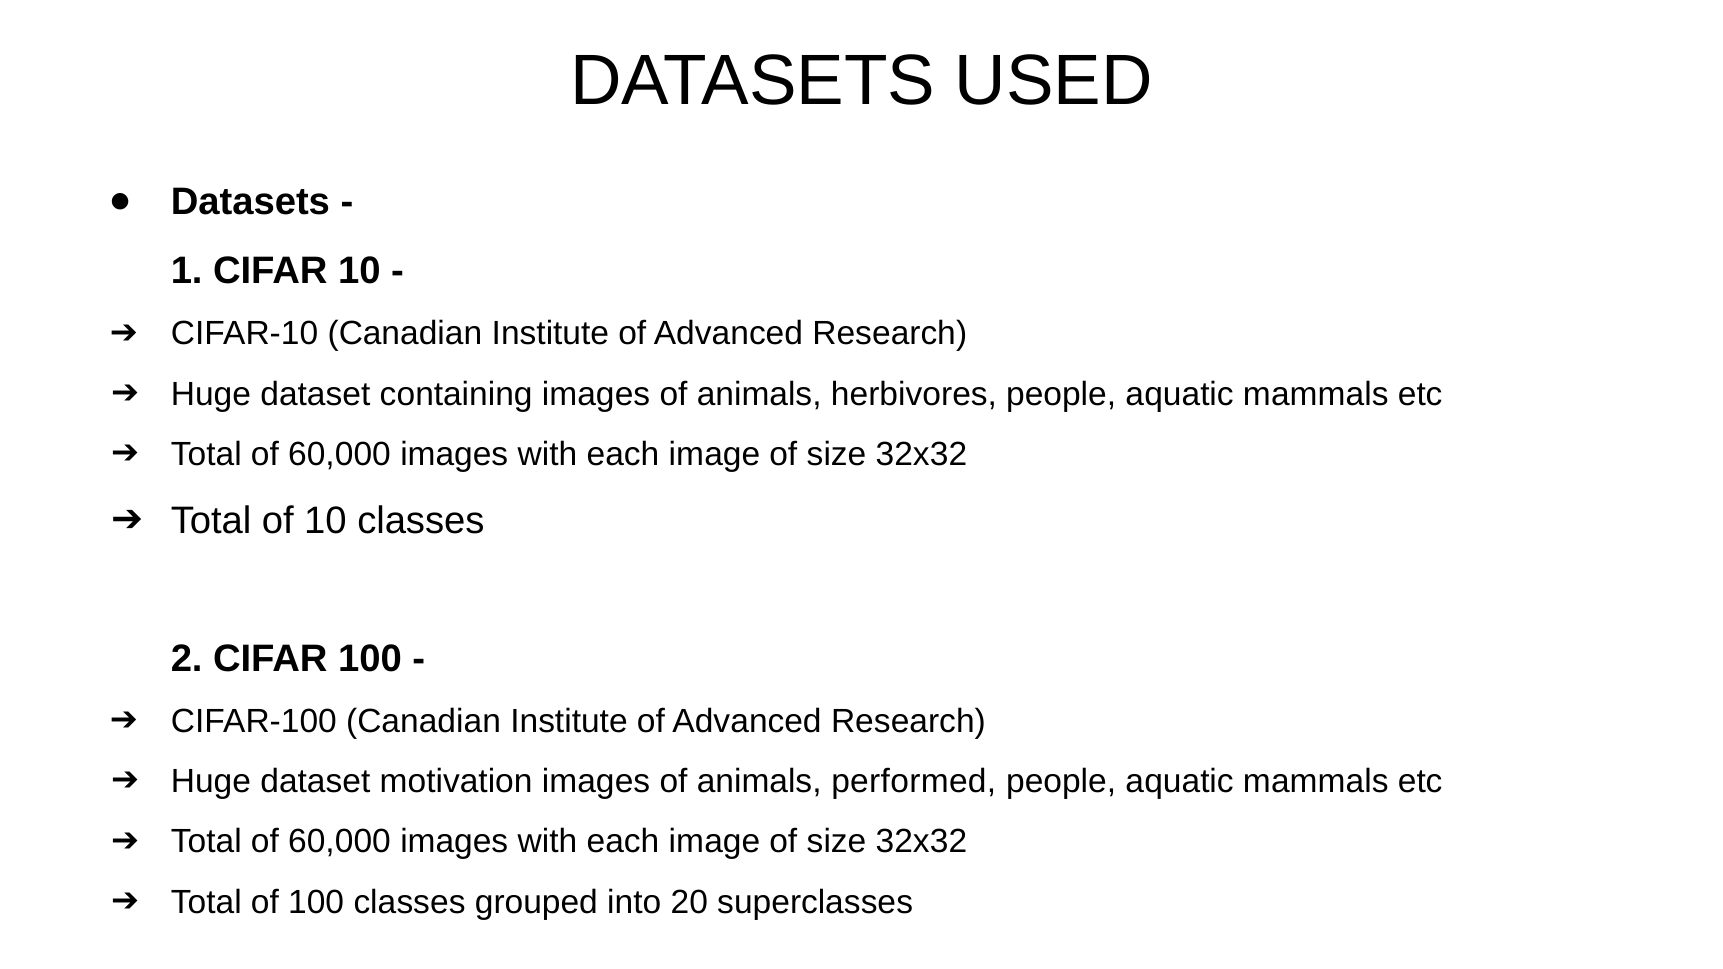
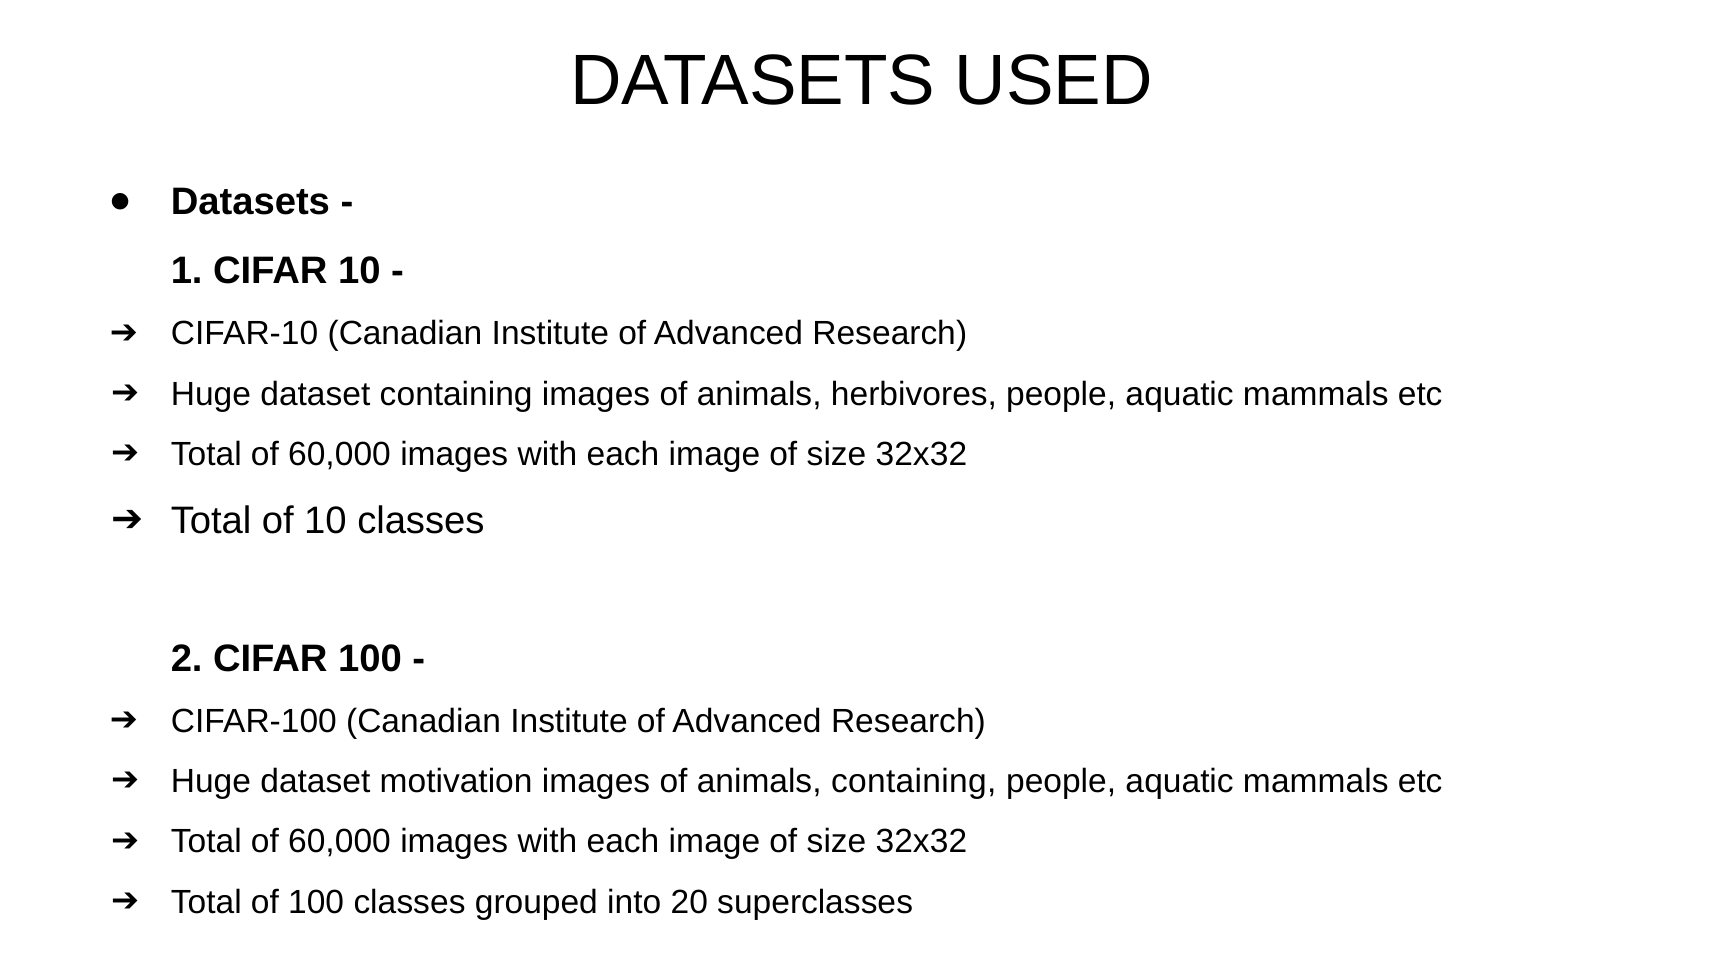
animals performed: performed -> containing (914, 782)
